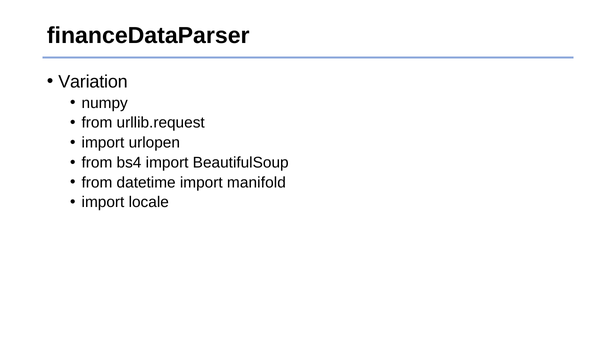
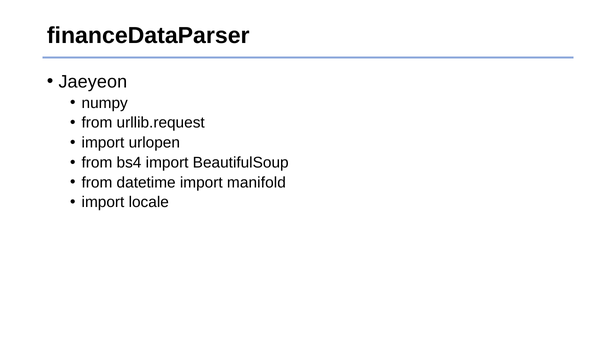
Variation: Variation -> Jaeyeon (93, 82)
